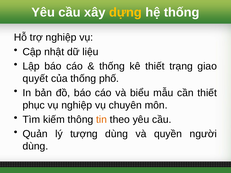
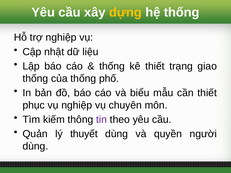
quyết: quyết -> thống (35, 79)
tin colour: orange -> purple (102, 120)
tượng: tượng -> thuyết (84, 134)
